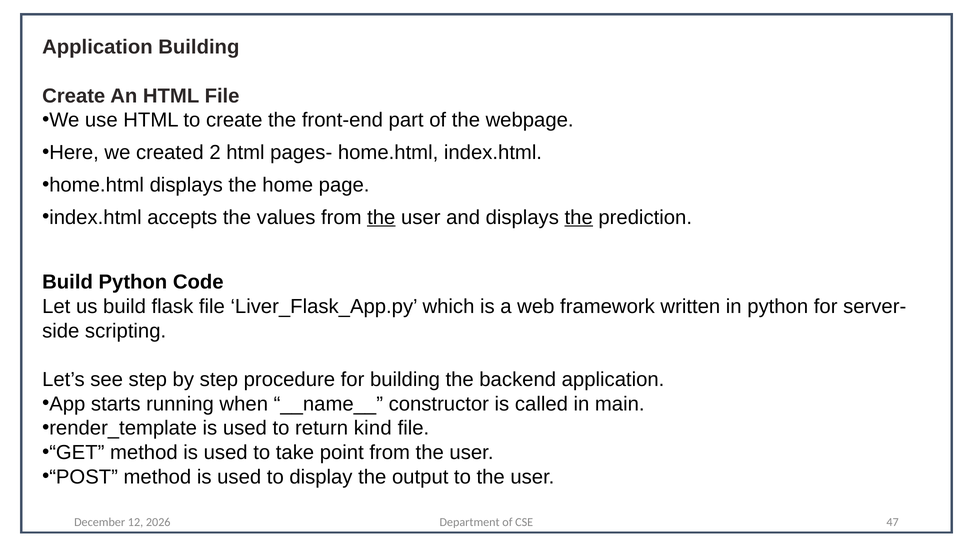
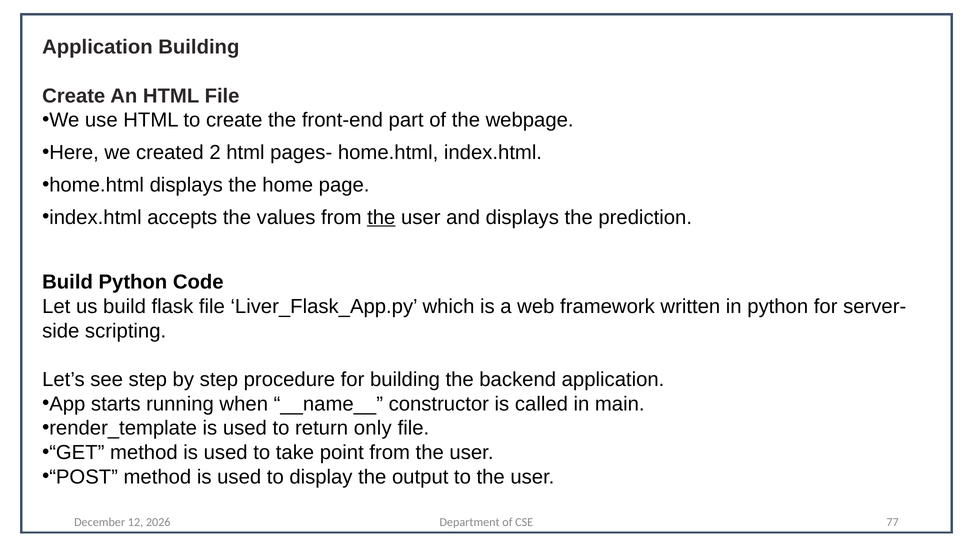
the underline: present -> none (579, 218)
kind: kind -> only (373, 428)
47: 47 -> 77 (893, 523)
